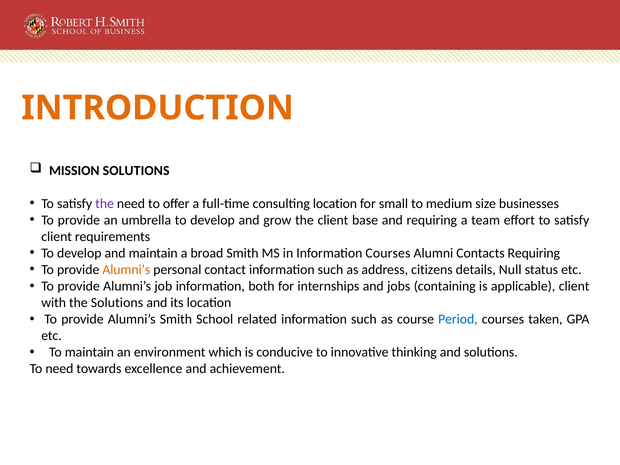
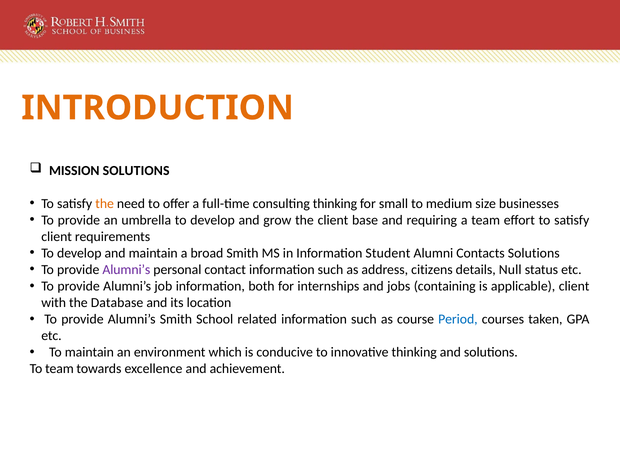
the colour: purple -> orange (105, 204)
consulting location: location -> thinking (335, 204)
Information Courses: Courses -> Student (388, 253)
Contacts Requiring: Requiring -> Solutions (534, 253)
Alumni’s colour: orange -> purple (126, 270)
the Solutions: Solutions -> Database (117, 303)
To need: need -> team (59, 369)
